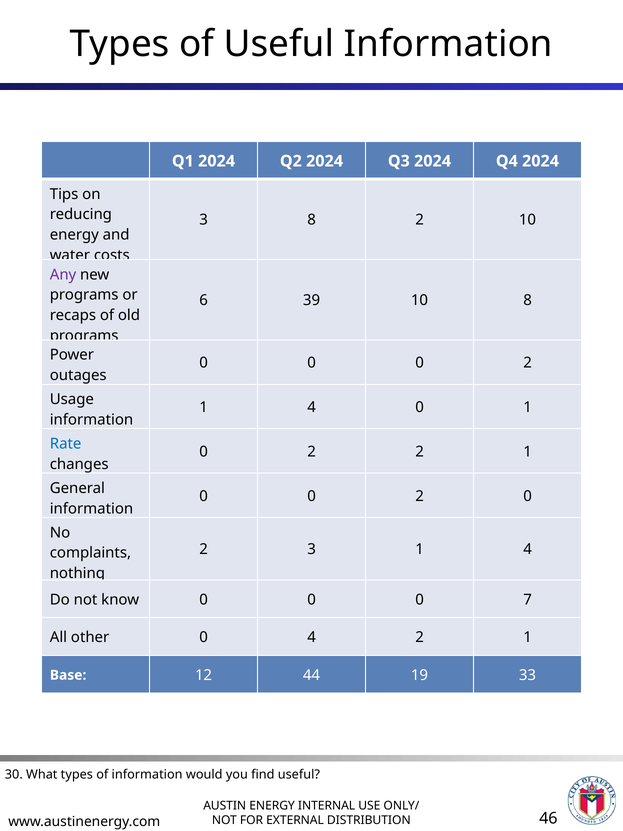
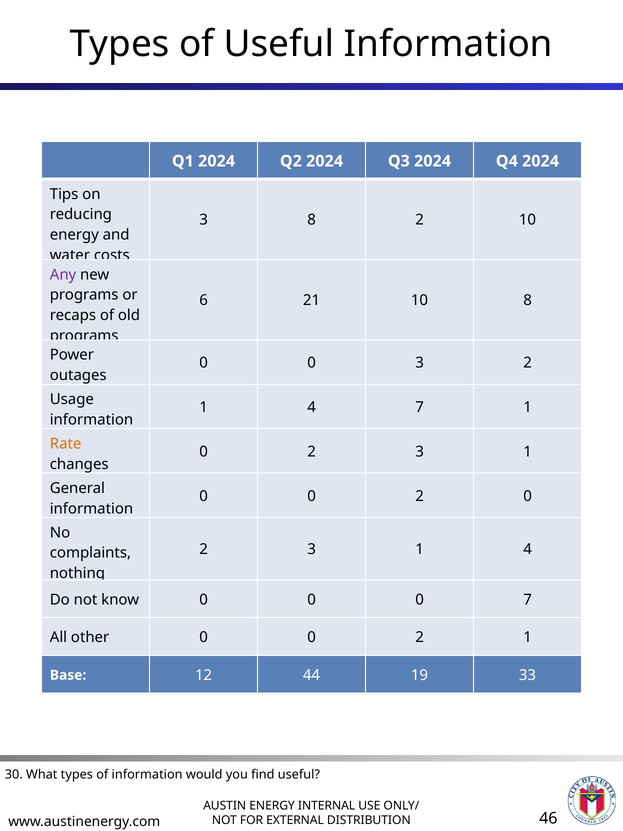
39: 39 -> 21 (312, 300)
0: 0 -> 3 (420, 363)
4 0: 0 -> 7 (420, 407)
Rate colour: blue -> orange (66, 444)
0 2 2: 2 -> 3 (420, 452)
other 0 4: 4 -> 0 (312, 637)
